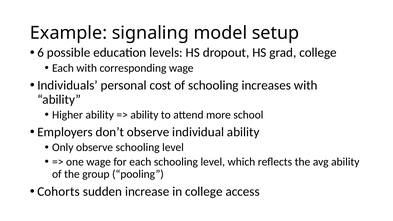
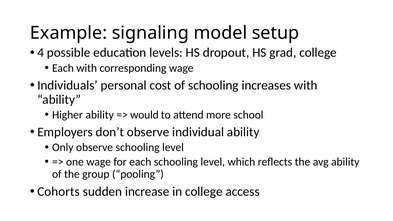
6: 6 -> 4 (41, 53)
ability: ability -> would (144, 115)
